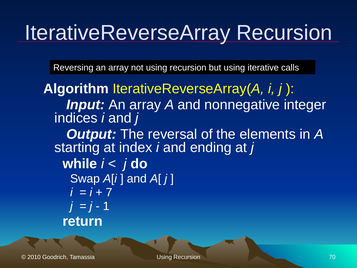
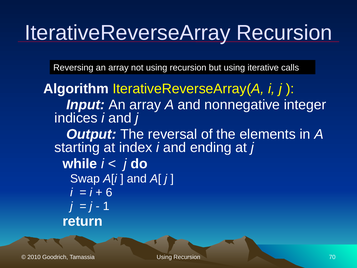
7: 7 -> 6 (109, 192)
